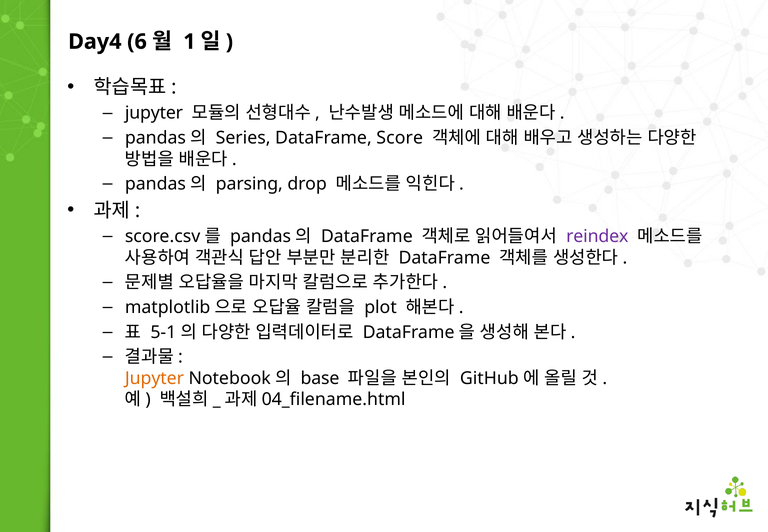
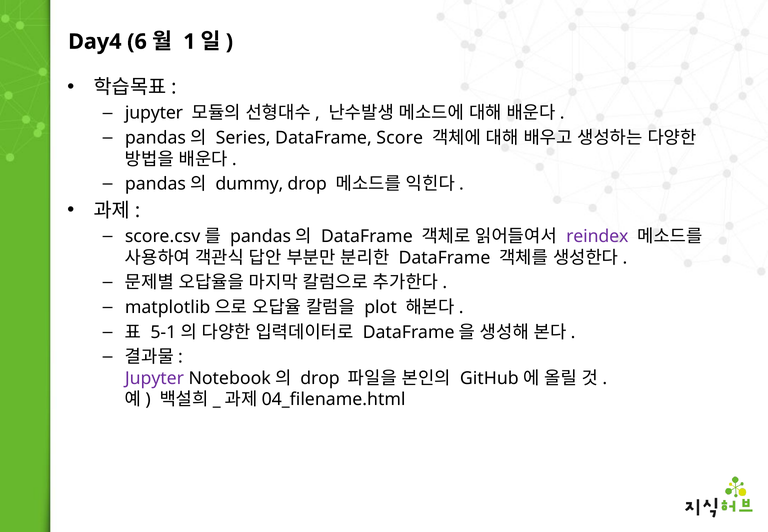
parsing: parsing -> dummy (249, 184)
Jupyter colour: orange -> purple (154, 378)
base: base -> drop (320, 378)
